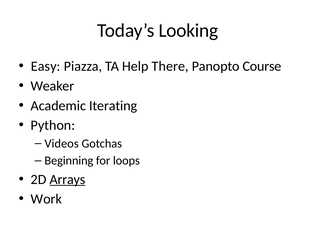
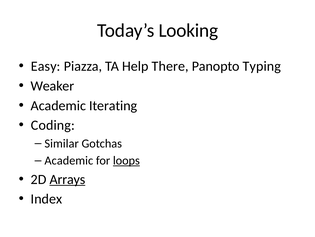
Course: Course -> Typing (262, 66)
Python: Python -> Coding (53, 125)
Videos: Videos -> Similar (62, 143)
Beginning: Beginning -> Academic (69, 160)
loops underline: none -> present (126, 160)
Work: Work -> Index (46, 198)
